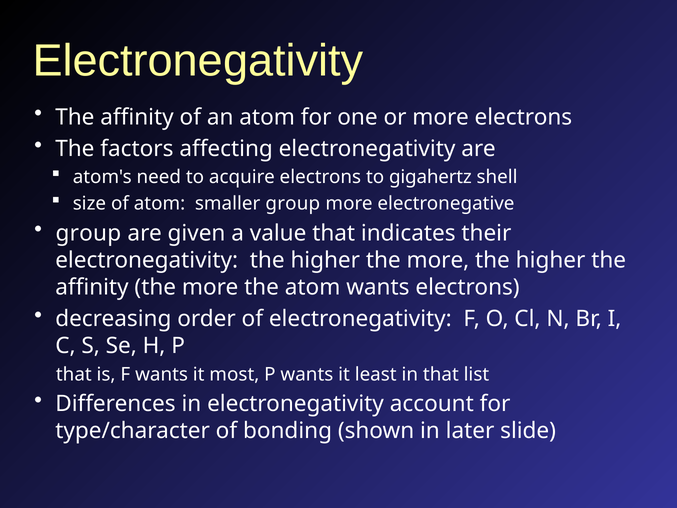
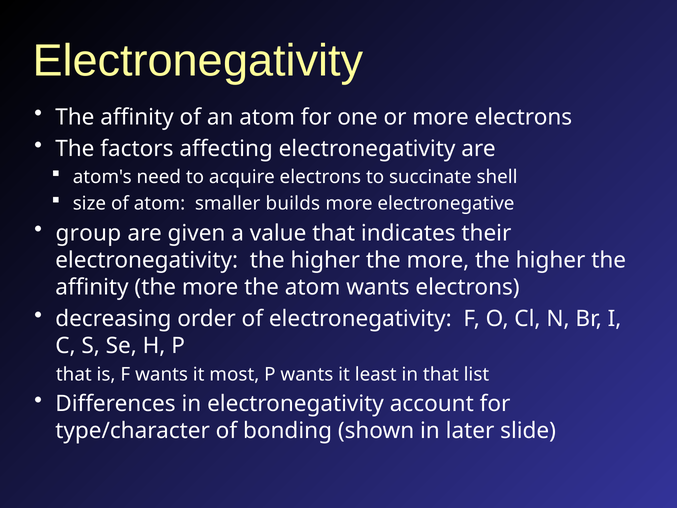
gigahertz: gigahertz -> succinate (430, 177)
smaller group: group -> builds (293, 203)
